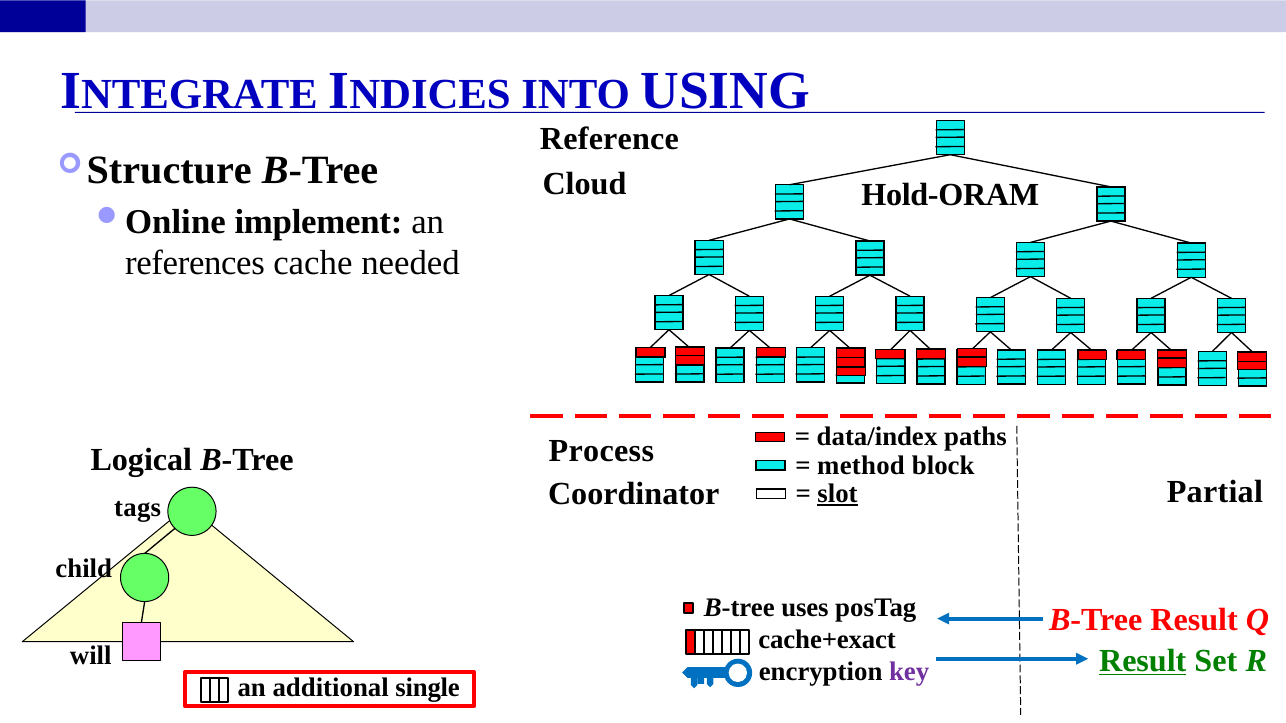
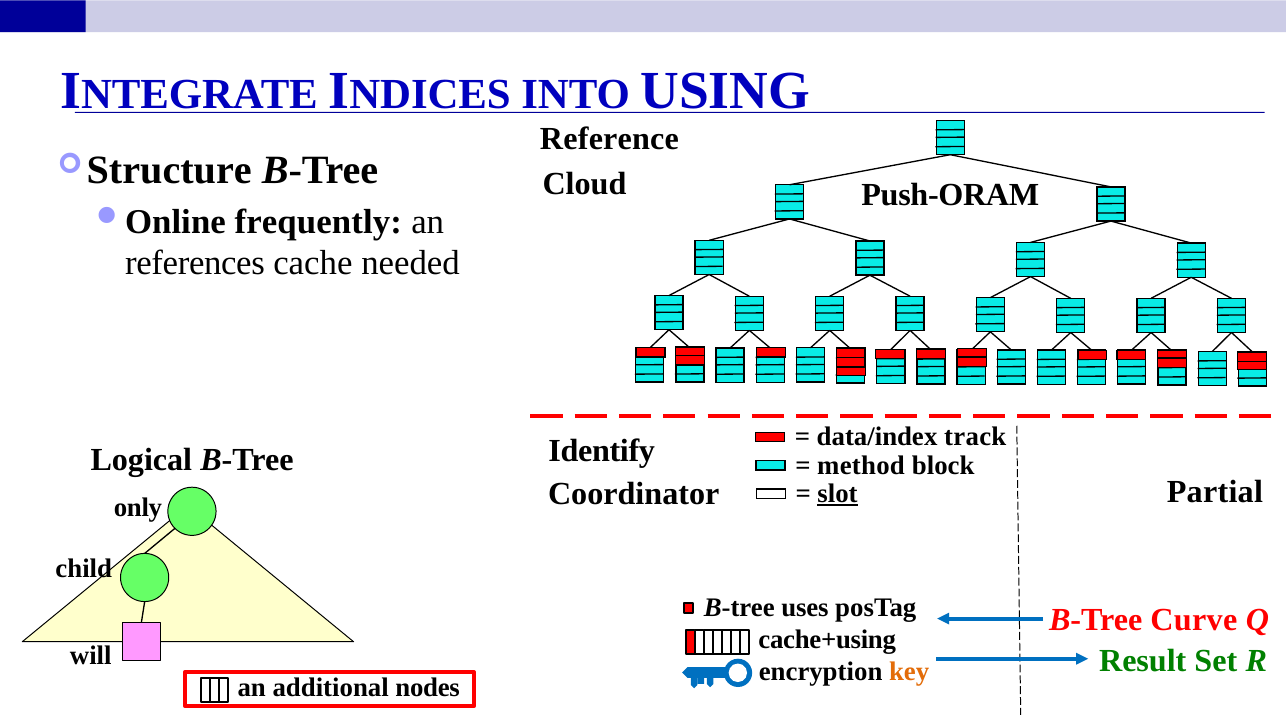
Hold-ORAM: Hold-ORAM -> Push-ORAM (950, 195)
implement: implement -> frequently (318, 222)
Process: Process -> Identify (602, 451)
paths: paths -> track (975, 437)
tags: tags -> only (138, 508)
B-Tree Result: Result -> Curve (1194, 621)
cache+exact: cache+exact -> cache+using (827, 640)
Result underline: present -> none (1143, 661)
key colour: purple -> orange (909, 672)
single: single -> nodes (428, 688)
